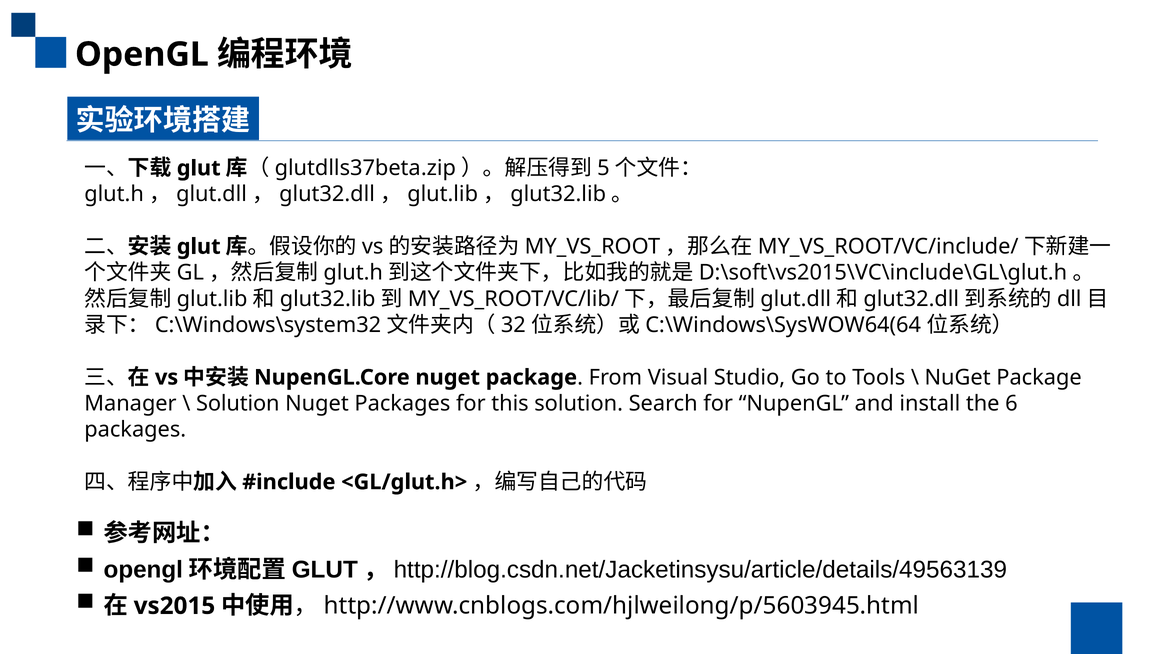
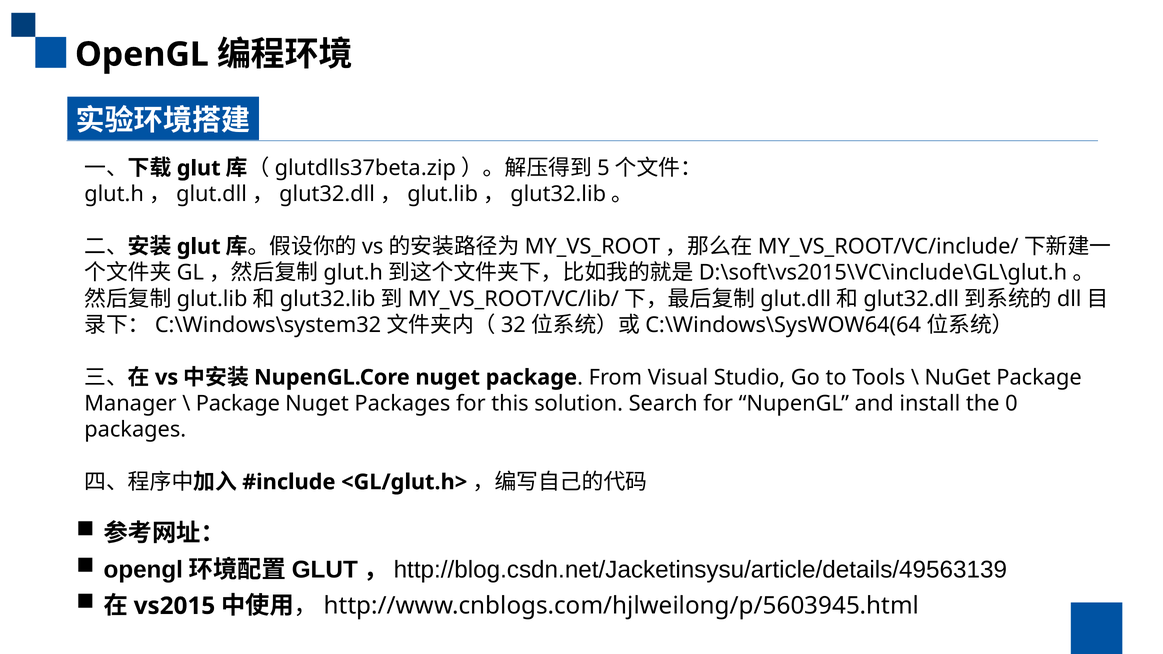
Solution: Solution -> Package (238, 404)
6: 6 -> 0 (1011, 404)
